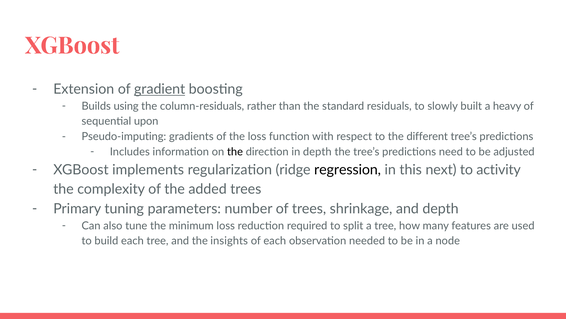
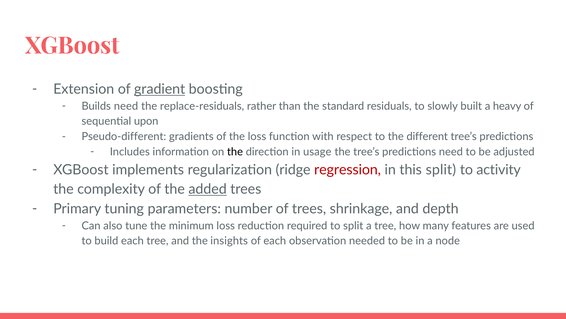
Builds using: using -> need (126, 106)
column-residuals: column-residuals -> replace-residuals (202, 106)
Pseudo-imputing: Pseudo-imputing -> Pseudo-different (124, 136)
in depth: depth -> usage (317, 152)
regression colour: black -> red (348, 169)
this next: next -> split (441, 169)
added underline: none -> present (208, 189)
